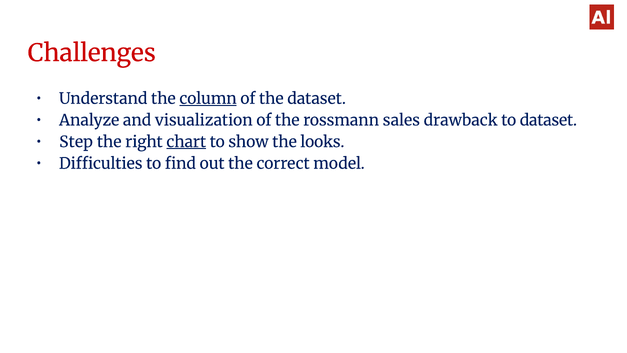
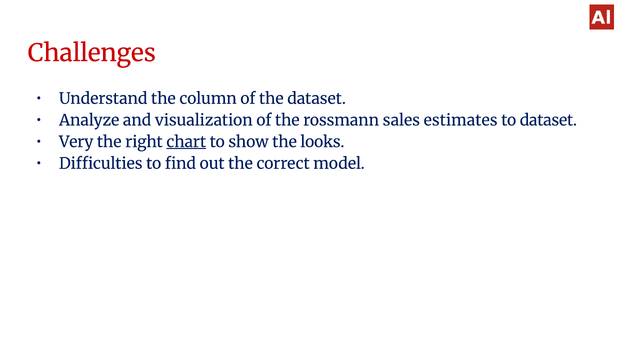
column underline: present -> none (208, 99)
drawback: drawback -> estimates (461, 120)
Step: Step -> Very (76, 142)
